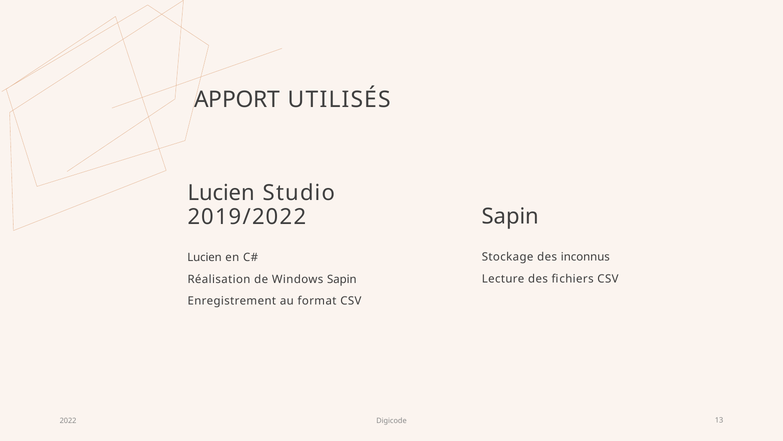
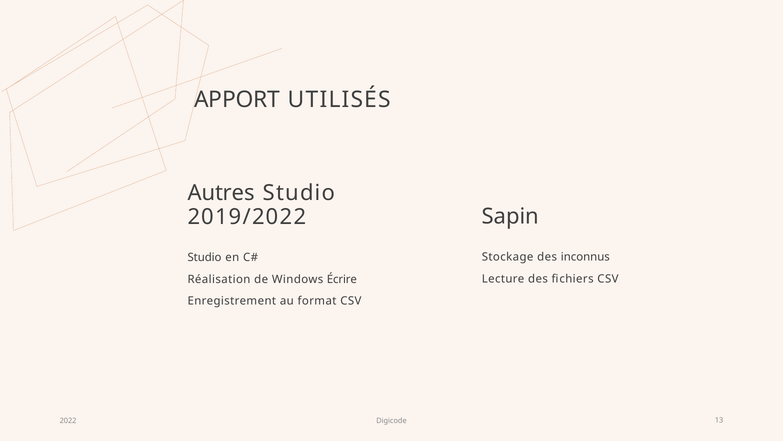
Lucien: Lucien -> Autres (221, 193)
Lucien: Lucien -> Studio (205, 257)
Windows Sapin: Sapin -> Écrire (342, 279)
